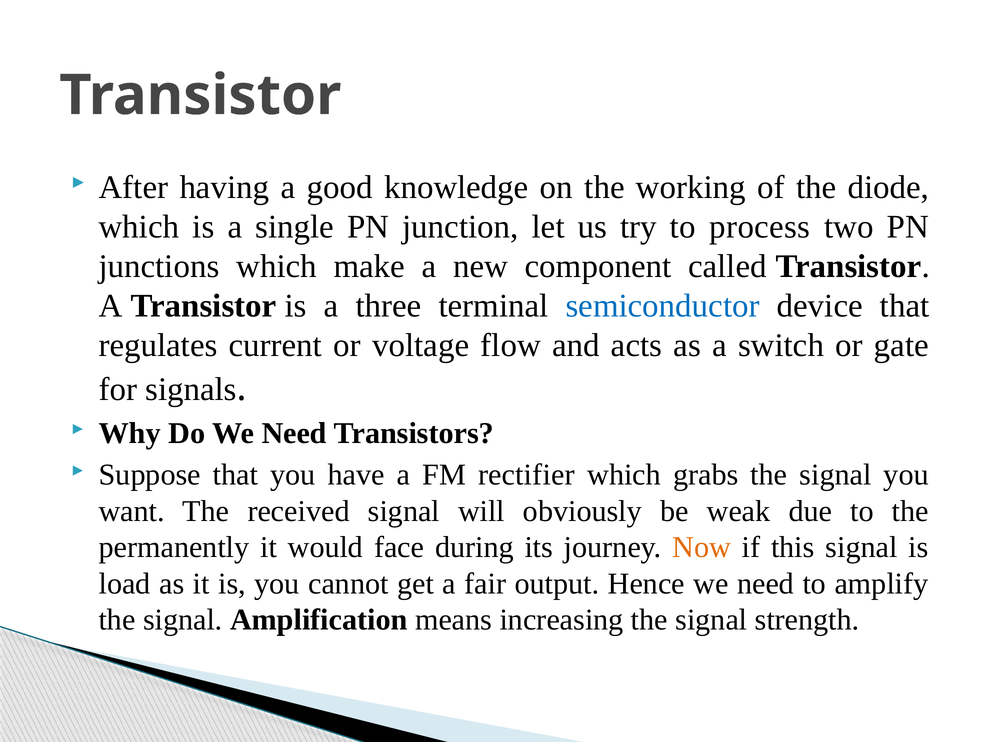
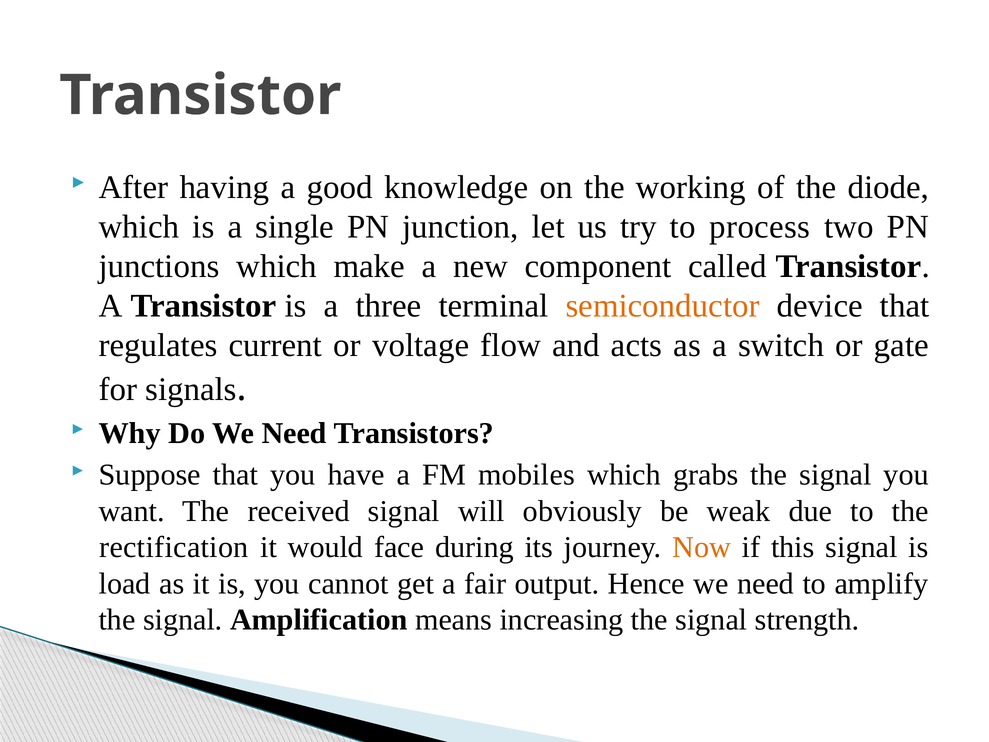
semiconductor colour: blue -> orange (663, 306)
rectifier: rectifier -> mobiles (526, 475)
permanently: permanently -> rectification (174, 547)
